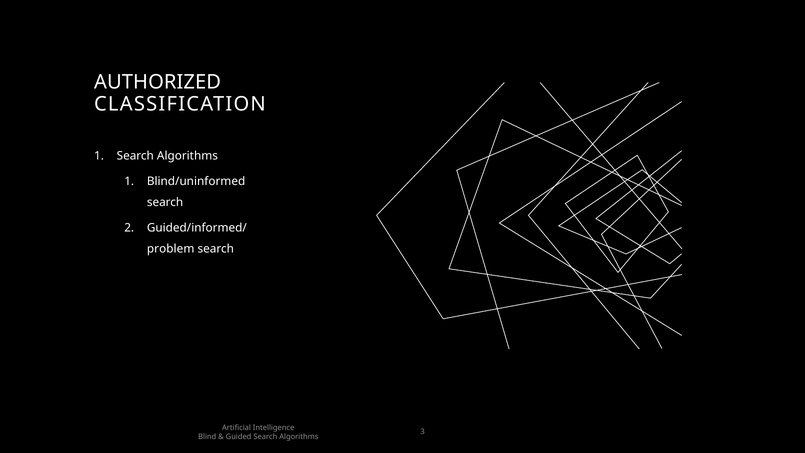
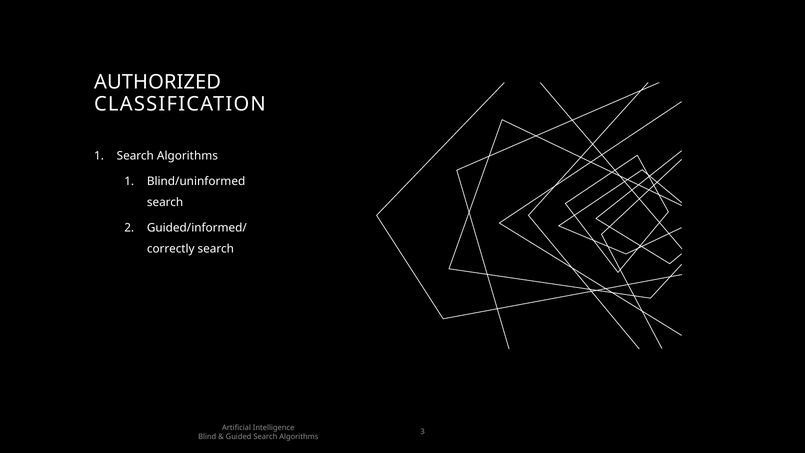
problem: problem -> correctly (171, 249)
